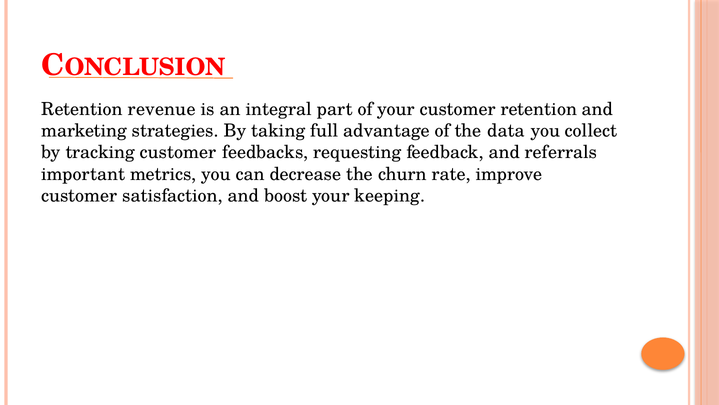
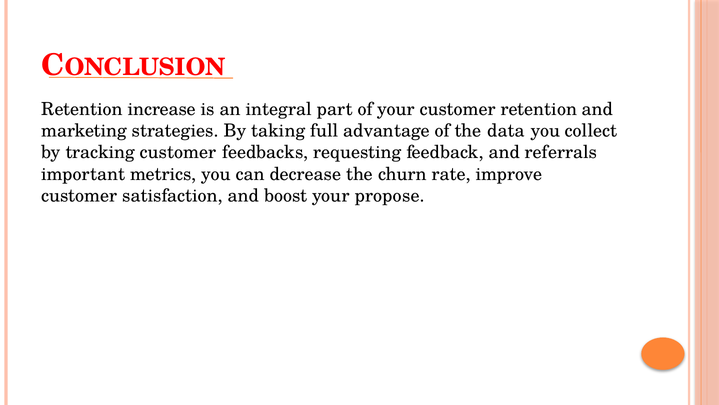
revenue: revenue -> increase (162, 109)
keeping: keeping -> propose (390, 195)
